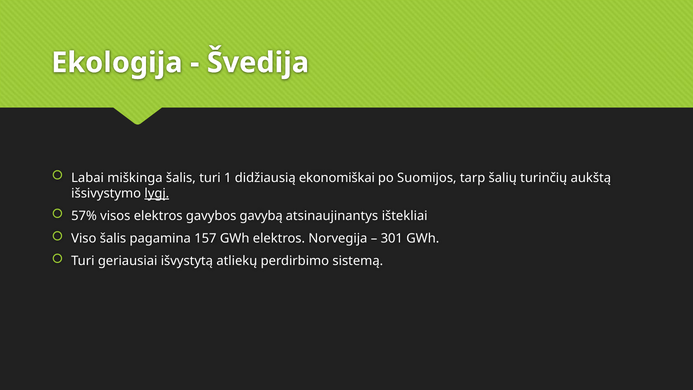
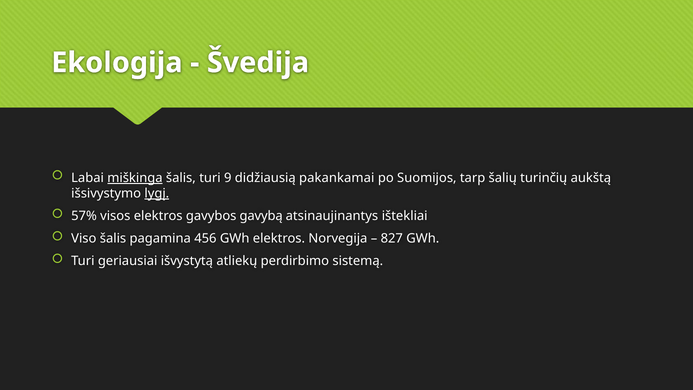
miškinga underline: none -> present (135, 178)
1: 1 -> 9 (228, 178)
ekonomiškai: ekonomiškai -> pakankamai (337, 178)
157: 157 -> 456 (205, 238)
301: 301 -> 827 (392, 238)
